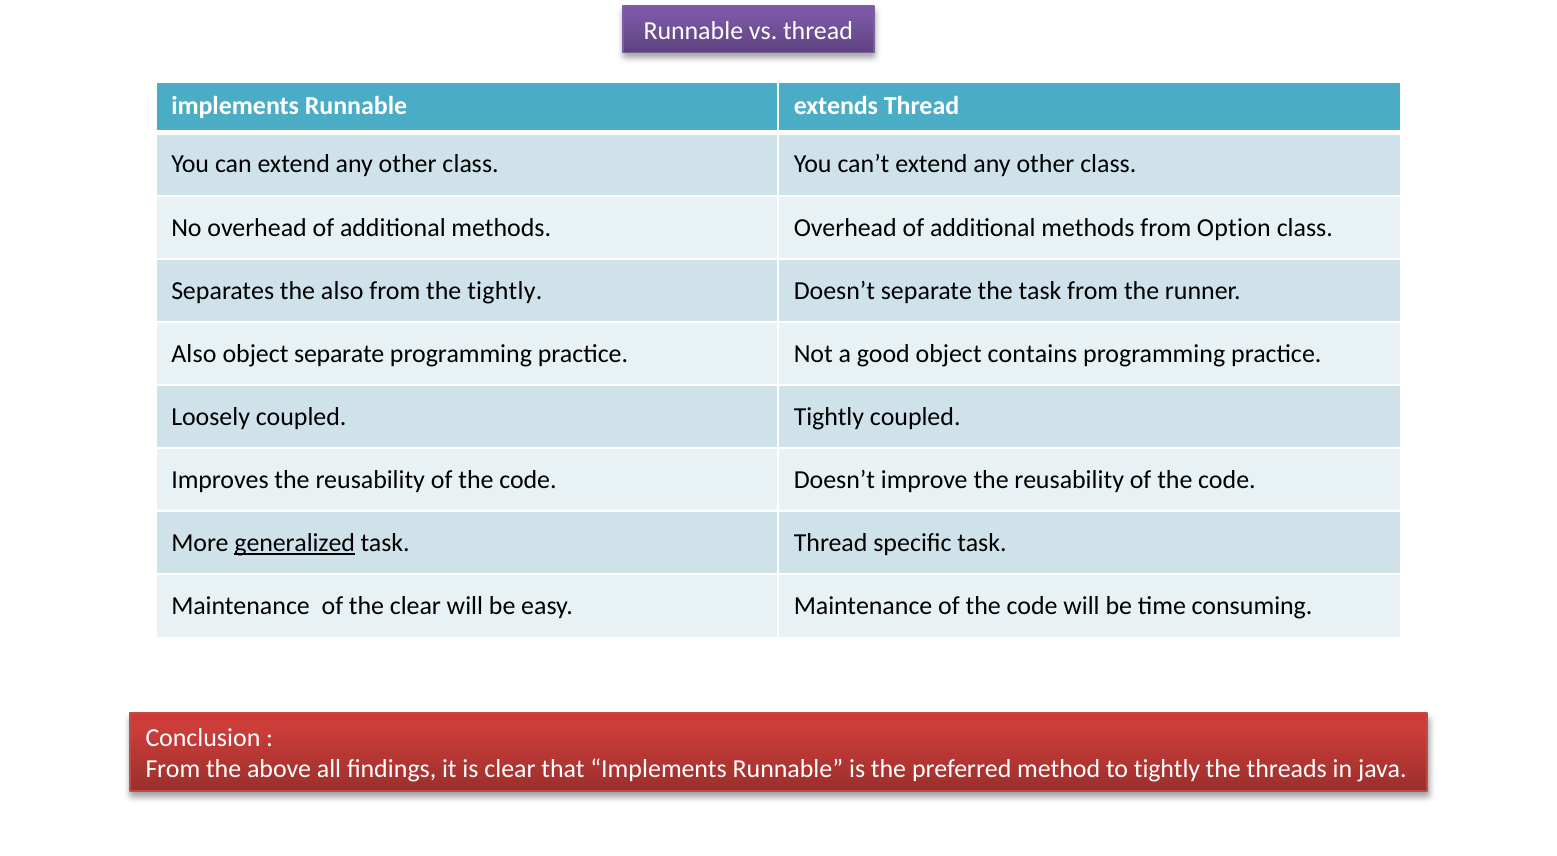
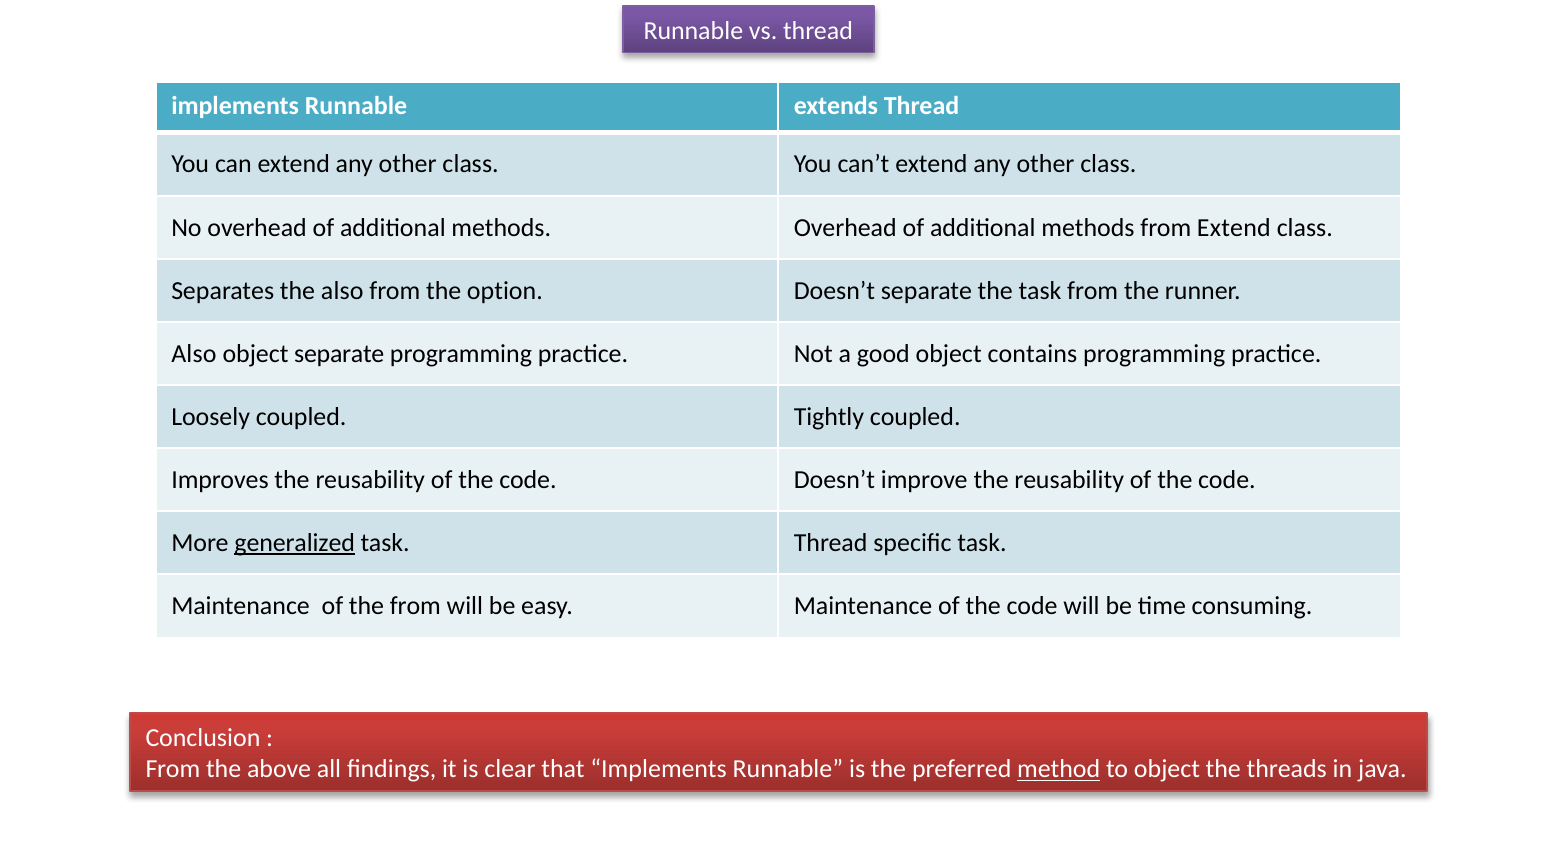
from Option: Option -> Extend (1234, 228)
the tightly: tightly -> option (505, 291)
the clear: clear -> from (415, 606)
method underline: none -> present (1059, 770)
to tightly: tightly -> object (1167, 770)
